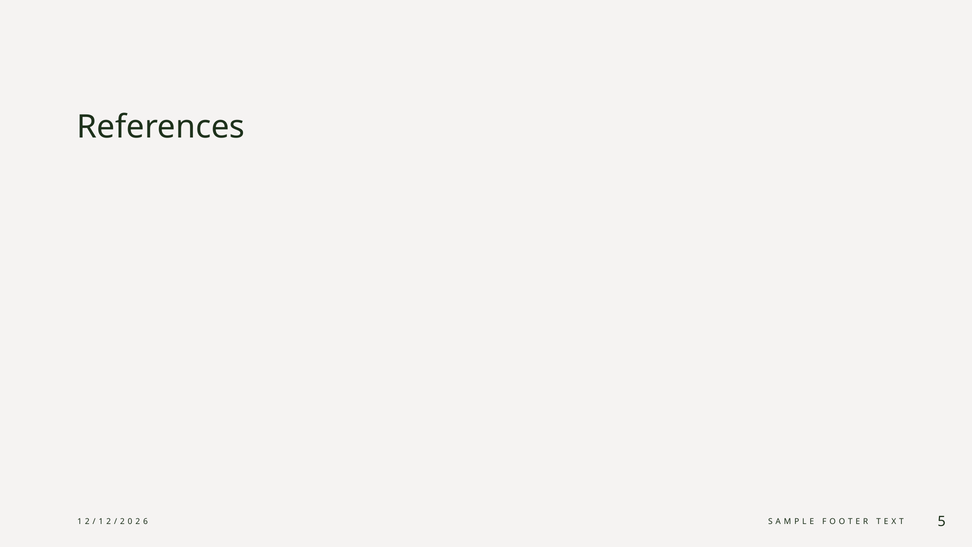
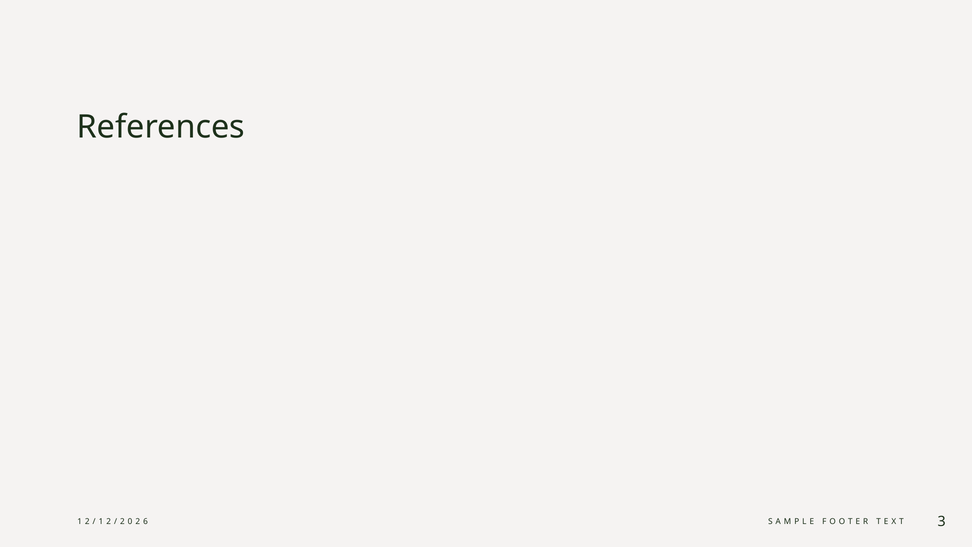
5: 5 -> 3 (942, 521)
